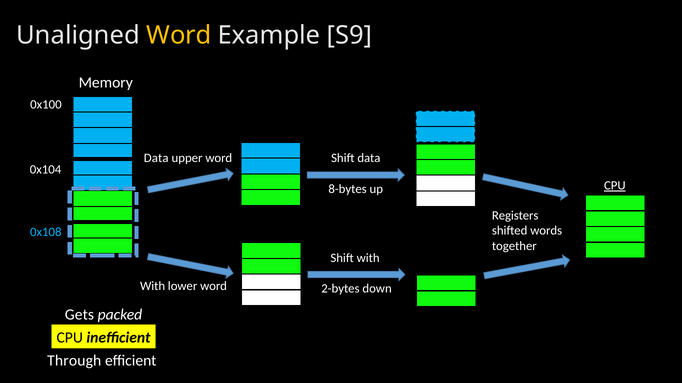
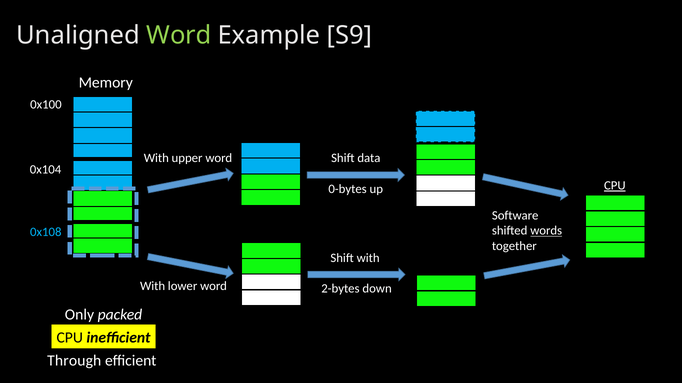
Word colour: yellow -> light green (179, 35)
Data: Data -> With (156, 158)
8-bytes: 8-bytes -> 0-bytes (348, 189)
Registers: Registers -> Software (515, 216)
words underline: none -> present (546, 231)
Gets: Gets -> Only (79, 315)
